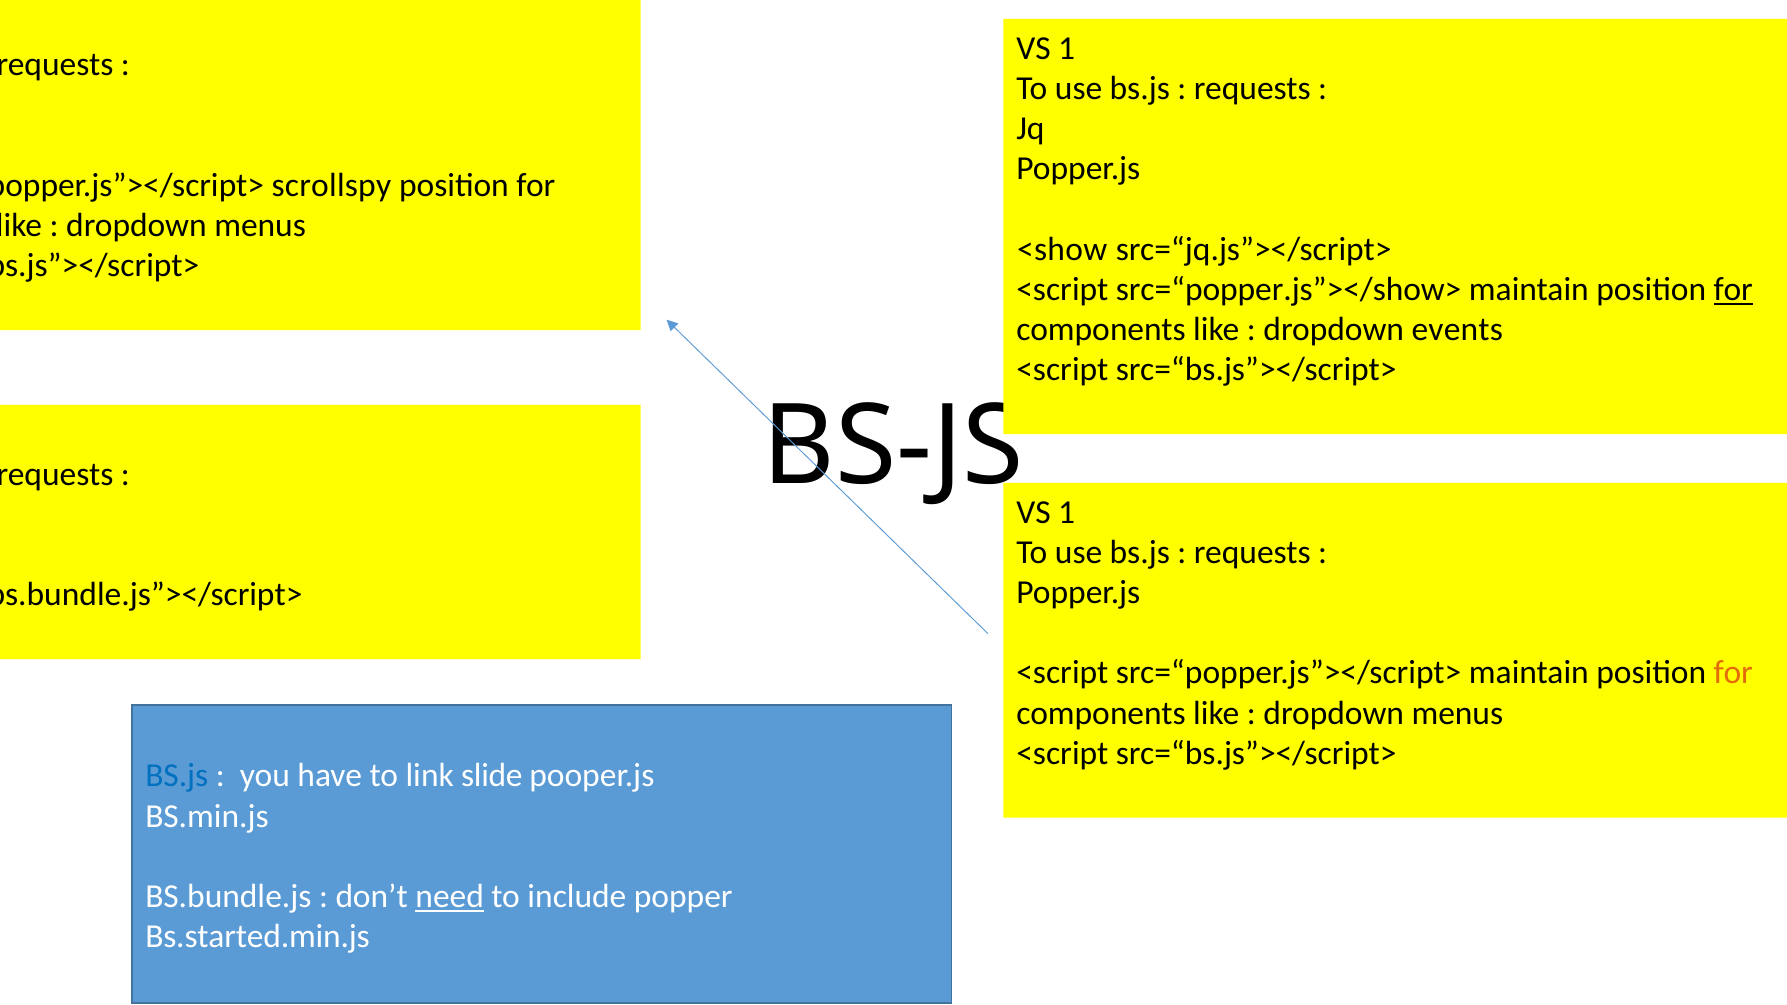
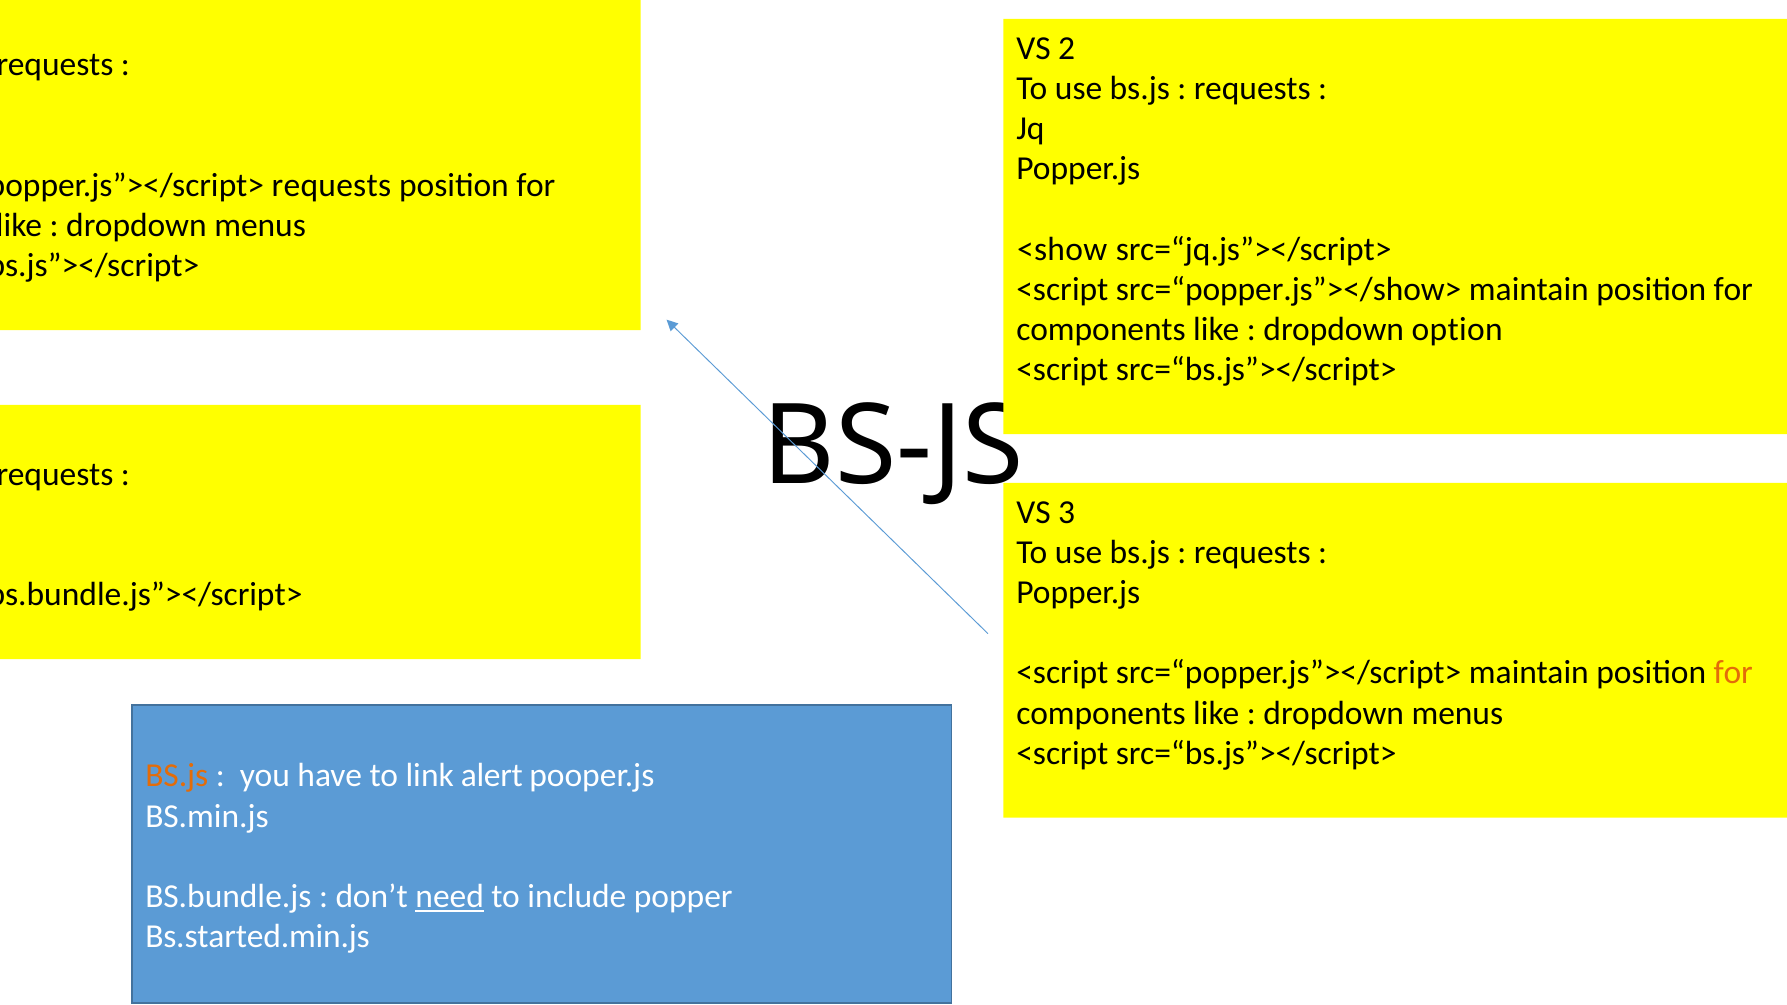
1: 1 -> 2 (1067, 48)
scrollspy: scrollspy -> requests (331, 185)
for underline: present -> none (1733, 289)
events: events -> option (1457, 329)
1: 1 -> 3 (1067, 512)
BS.js colour: blue -> orange (177, 776)
slide: slide -> alert (492, 776)
